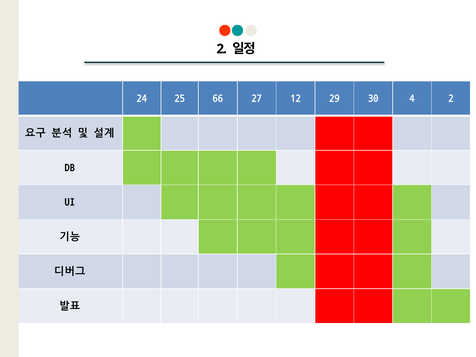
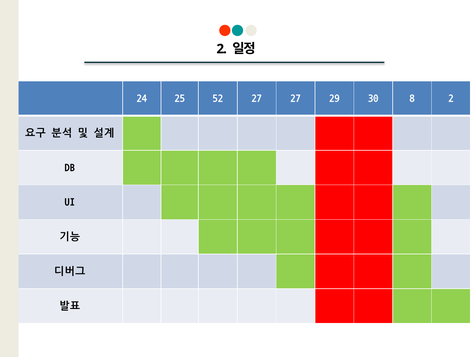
66: 66 -> 52 (218, 98)
27 12: 12 -> 27 (296, 98)
4: 4 -> 8 (412, 98)
